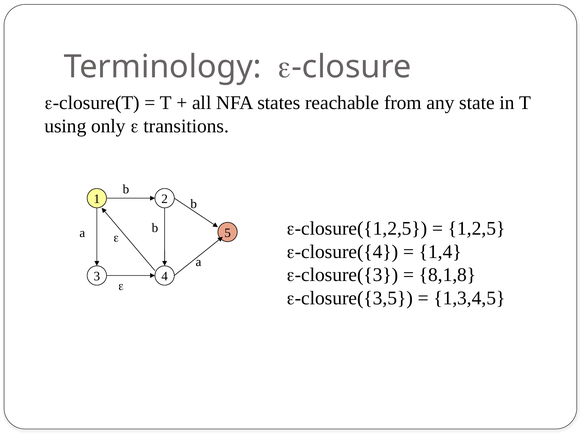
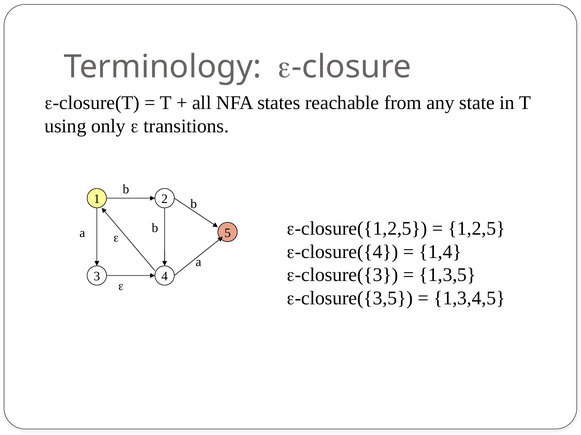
8,1,8: 8,1,8 -> 1,3,5 (448, 275)
